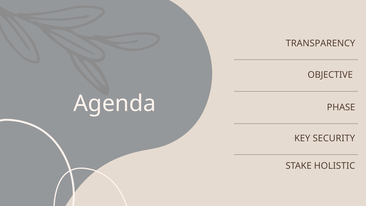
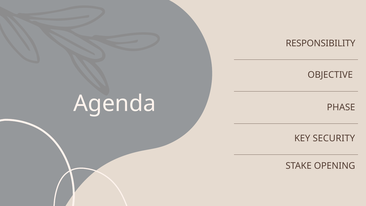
TRANSPARENCY: TRANSPARENCY -> RESPONSIBILITY (321, 43)
HOLISTIC: HOLISTIC -> OPENING (335, 166)
